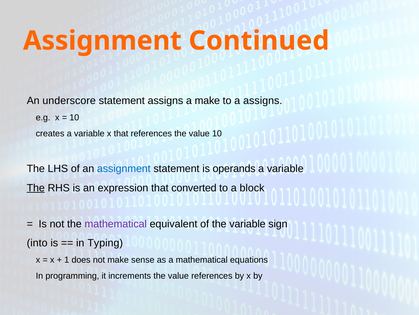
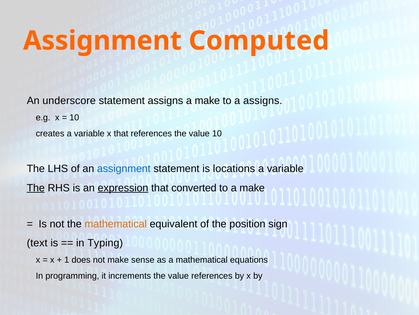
Continued: Continued -> Computed (259, 41)
operands: operands -> locations (234, 168)
expression underline: none -> present (123, 188)
to a block: block -> make (252, 188)
mathematical colour: purple -> orange (116, 224)
the variable: variable -> position (247, 224)
into: into -> text (37, 243)
